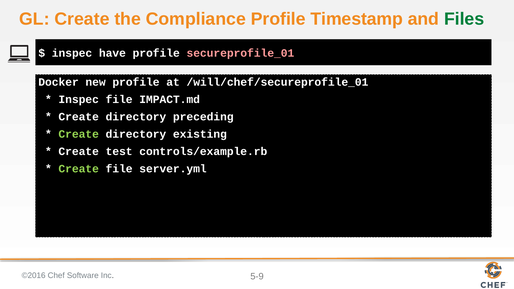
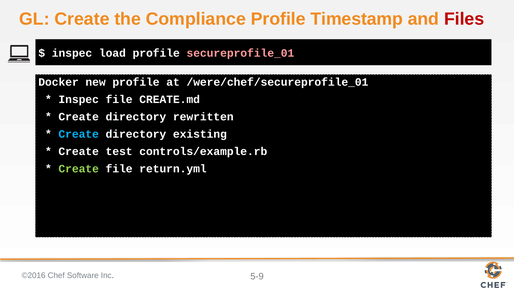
Files colour: green -> red (464, 19)
have: have -> load (112, 53)
/will/chef/secureprofile_01: /will/chef/secureprofile_01 -> /were/chef/secureprofile_01 (277, 82)
IMPACT.md: IMPACT.md -> CREATE.md (170, 99)
preceding: preceding -> rewritten (203, 117)
Create colour: light green -> light blue (79, 134)
server.yml: server.yml -> return.yml (173, 169)
